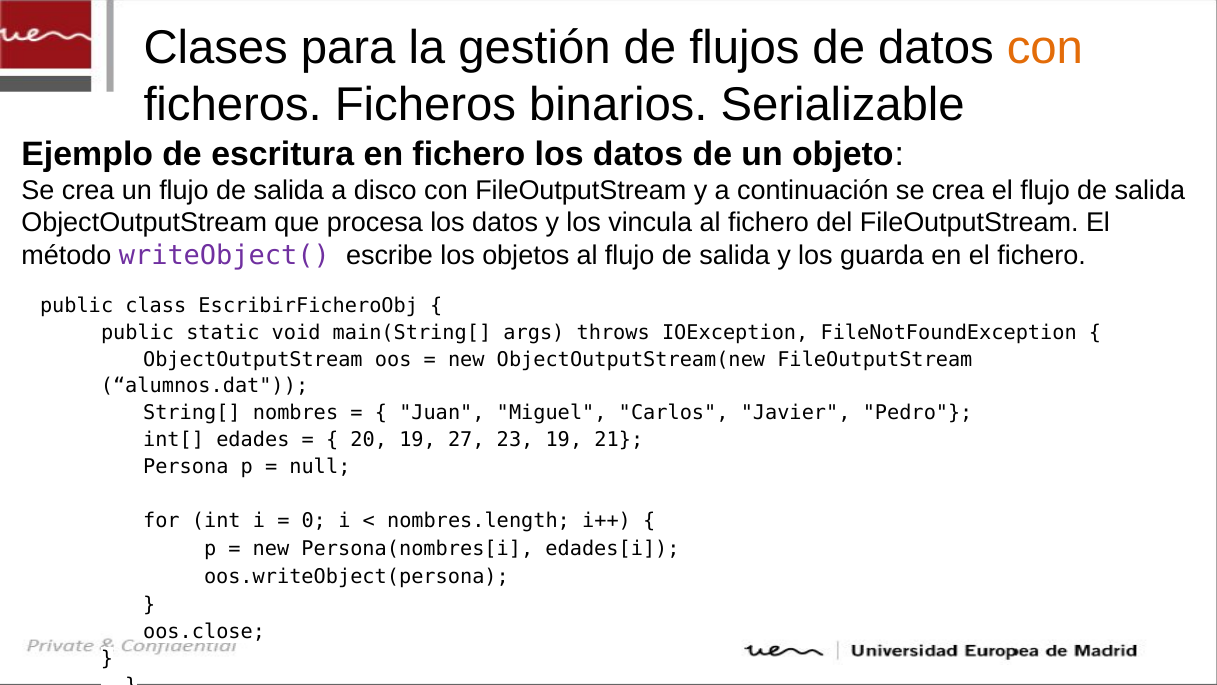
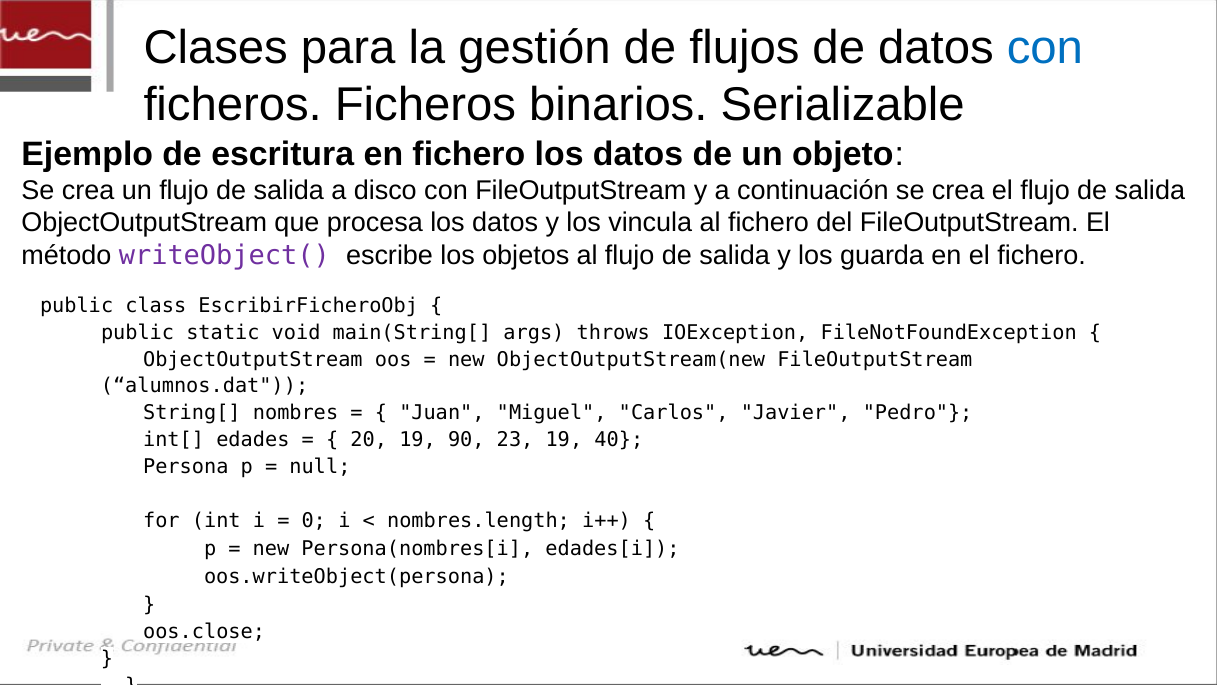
con colour: orange -> blue (1045, 48)
27: 27 -> 90 (466, 440)
21: 21 -> 40 (619, 440)
